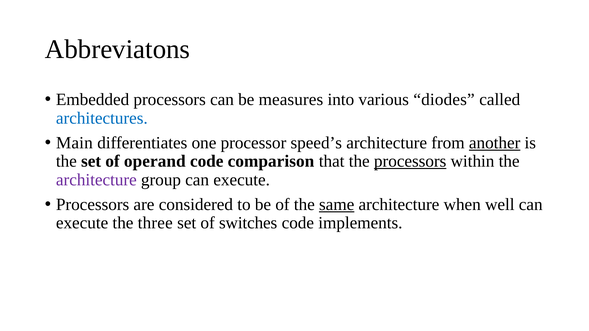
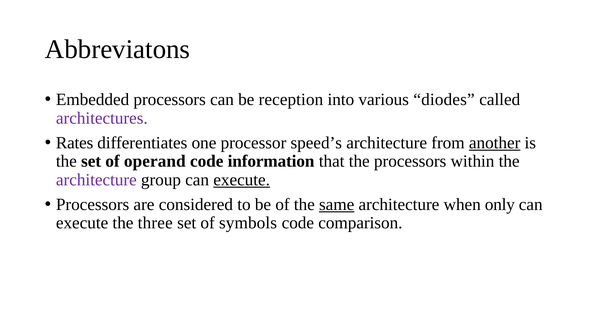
measures: measures -> reception (291, 100)
architectures colour: blue -> purple (102, 118)
Main: Main -> Rates (75, 143)
comparison: comparison -> information (271, 161)
processors underline: present -> none (410, 161)
execute underline: none -> present (242, 180)
well: well -> only (500, 205)
switches: switches -> symbols (248, 223)
implements: implements -> comparison (360, 223)
